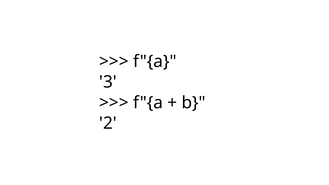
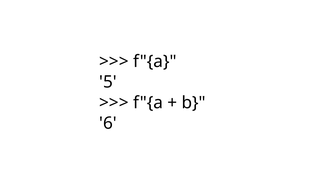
3: 3 -> 5 (108, 82)
2: 2 -> 6 (108, 123)
